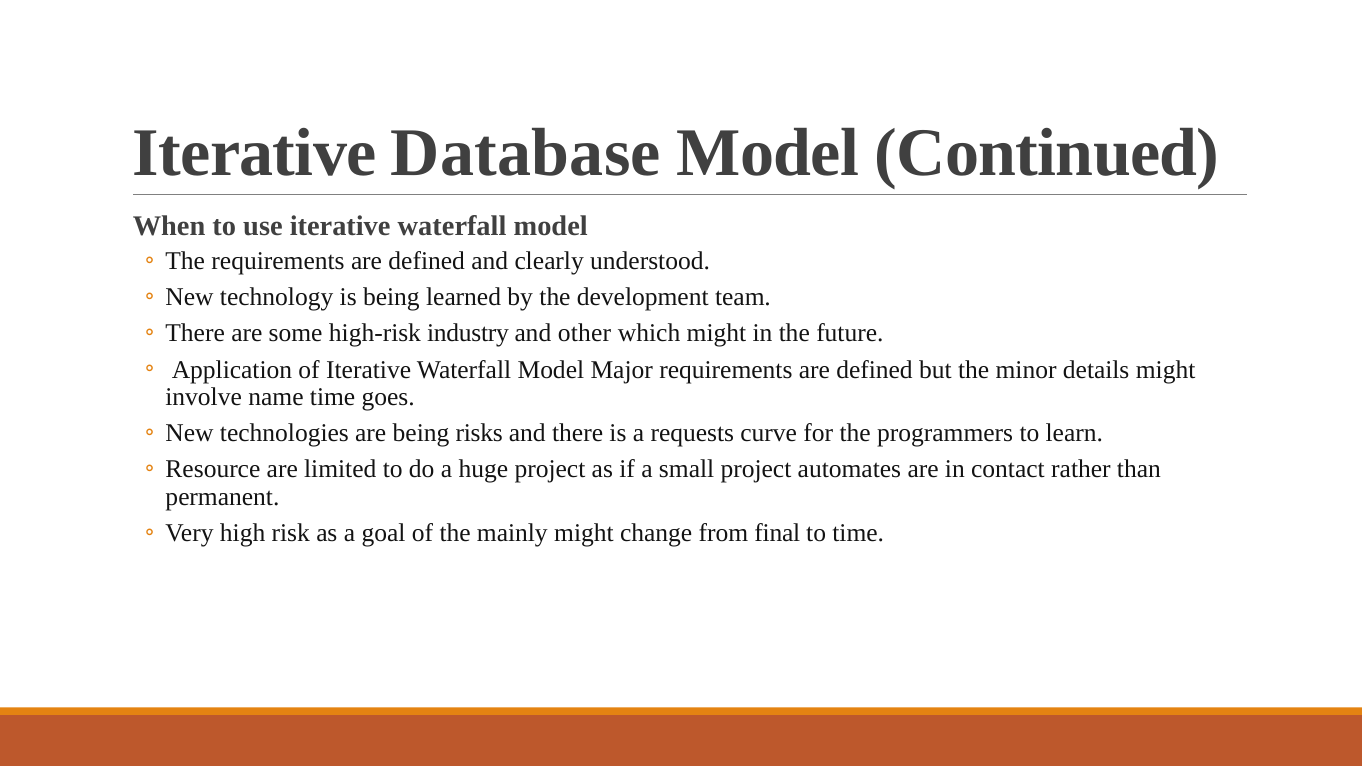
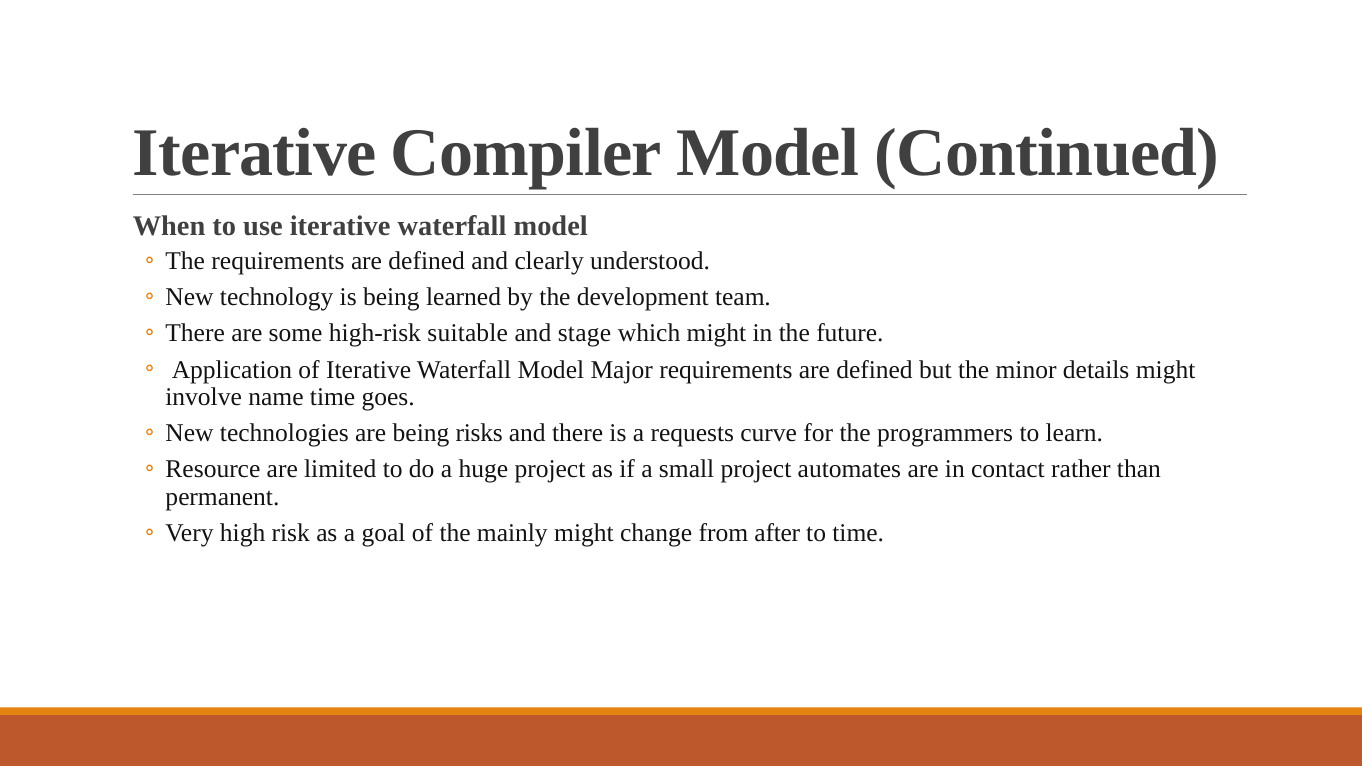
Database: Database -> Compiler (526, 153)
industry: industry -> suitable (468, 334)
other: other -> stage (585, 334)
final: final -> after (777, 533)
